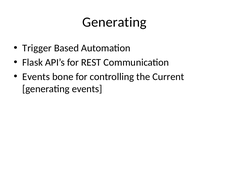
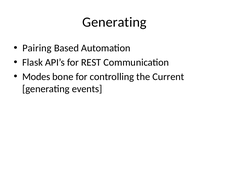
Trigger: Trigger -> Pairing (37, 48)
Events: Events -> Modes (36, 77)
